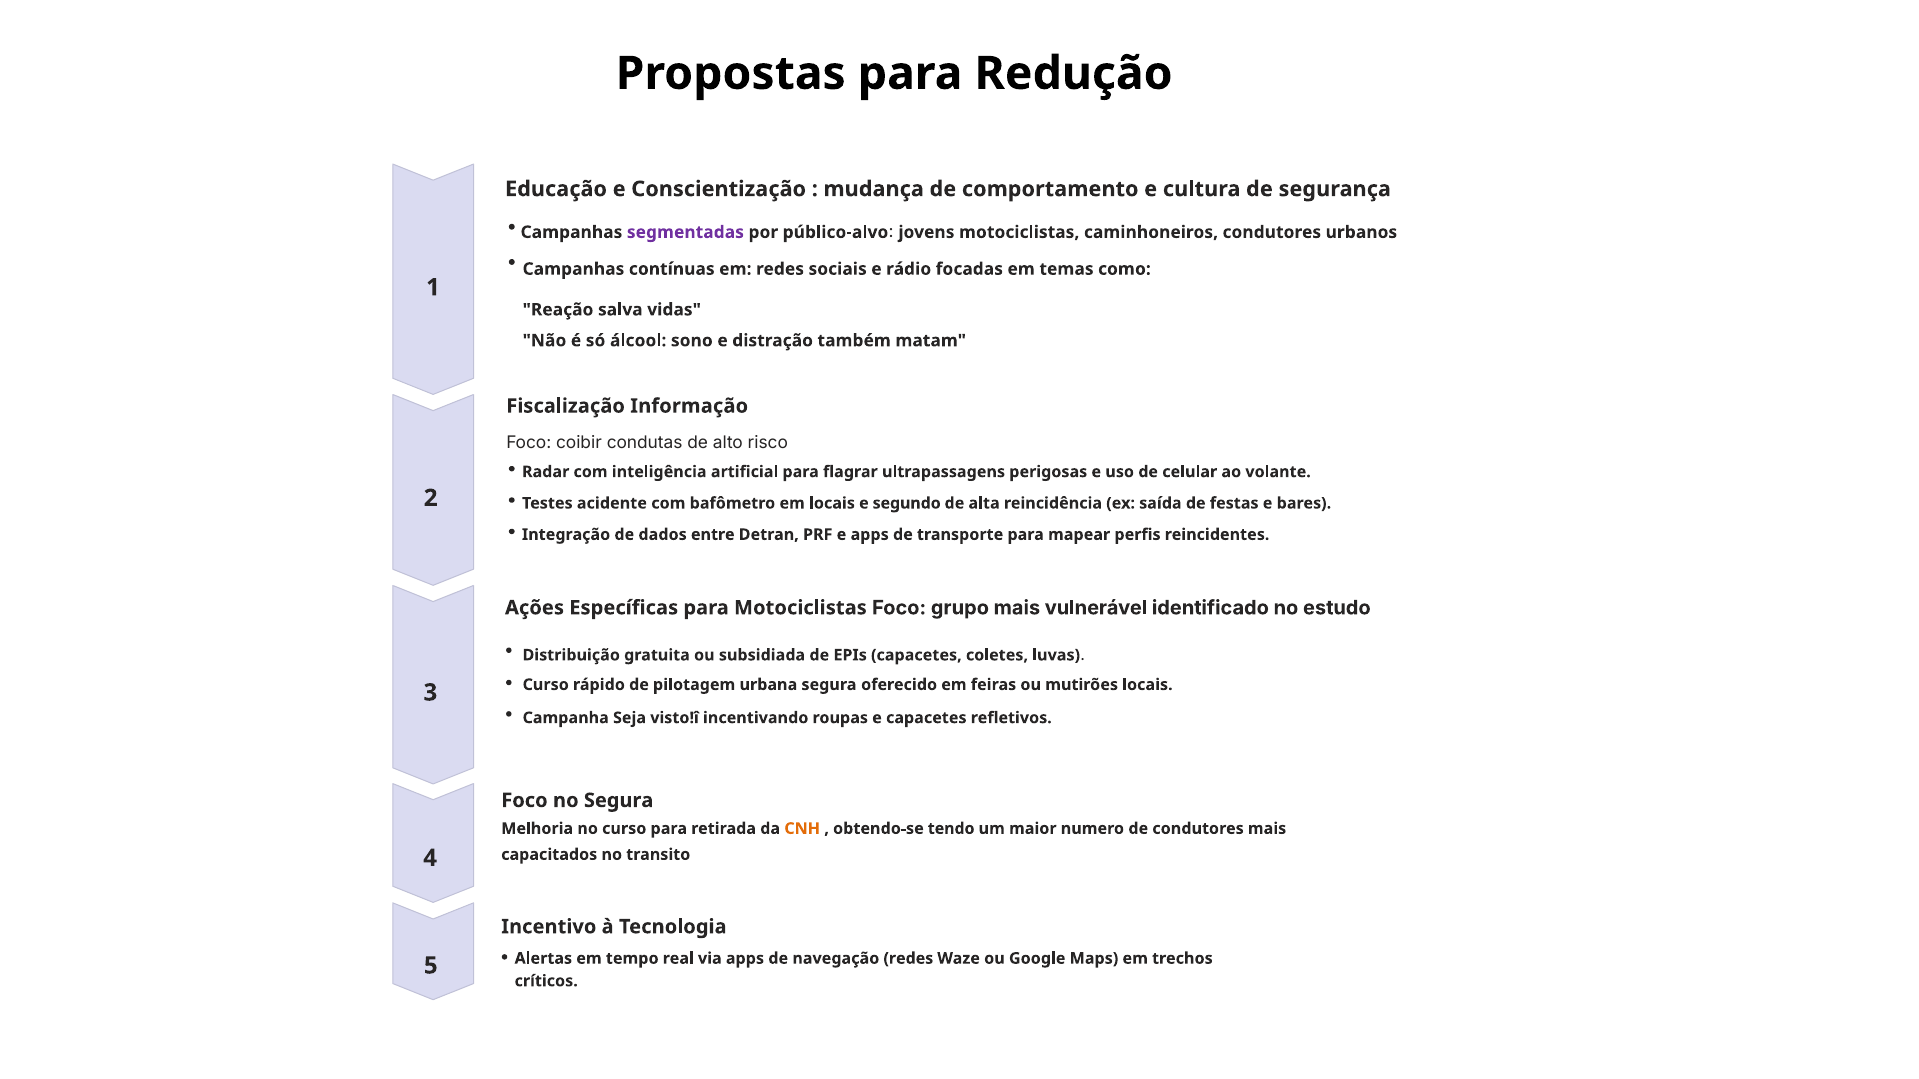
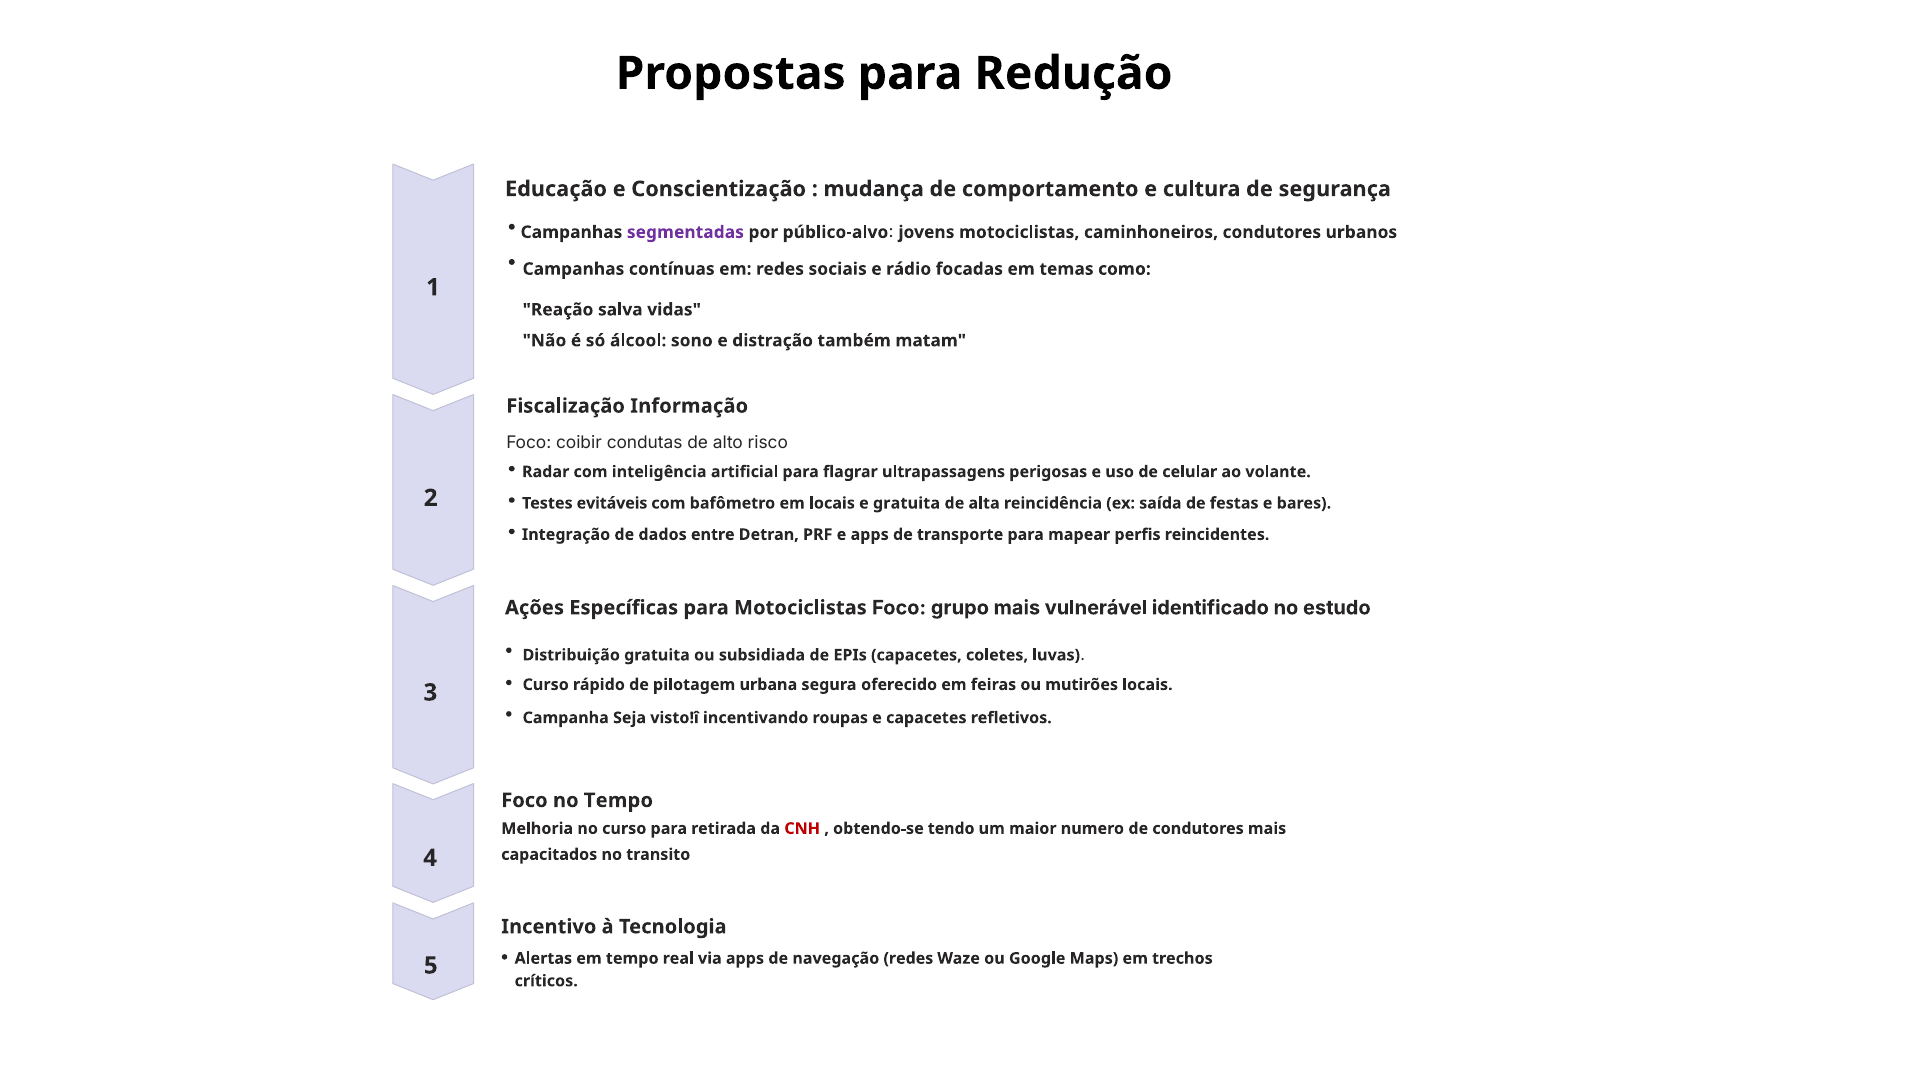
acidente: acidente -> evitáveis (612, 503)
e segundo: segundo -> gratuita (906, 503)
no Segura: Segura -> Tempo (618, 801)
CNH colour: orange -> red (802, 829)
